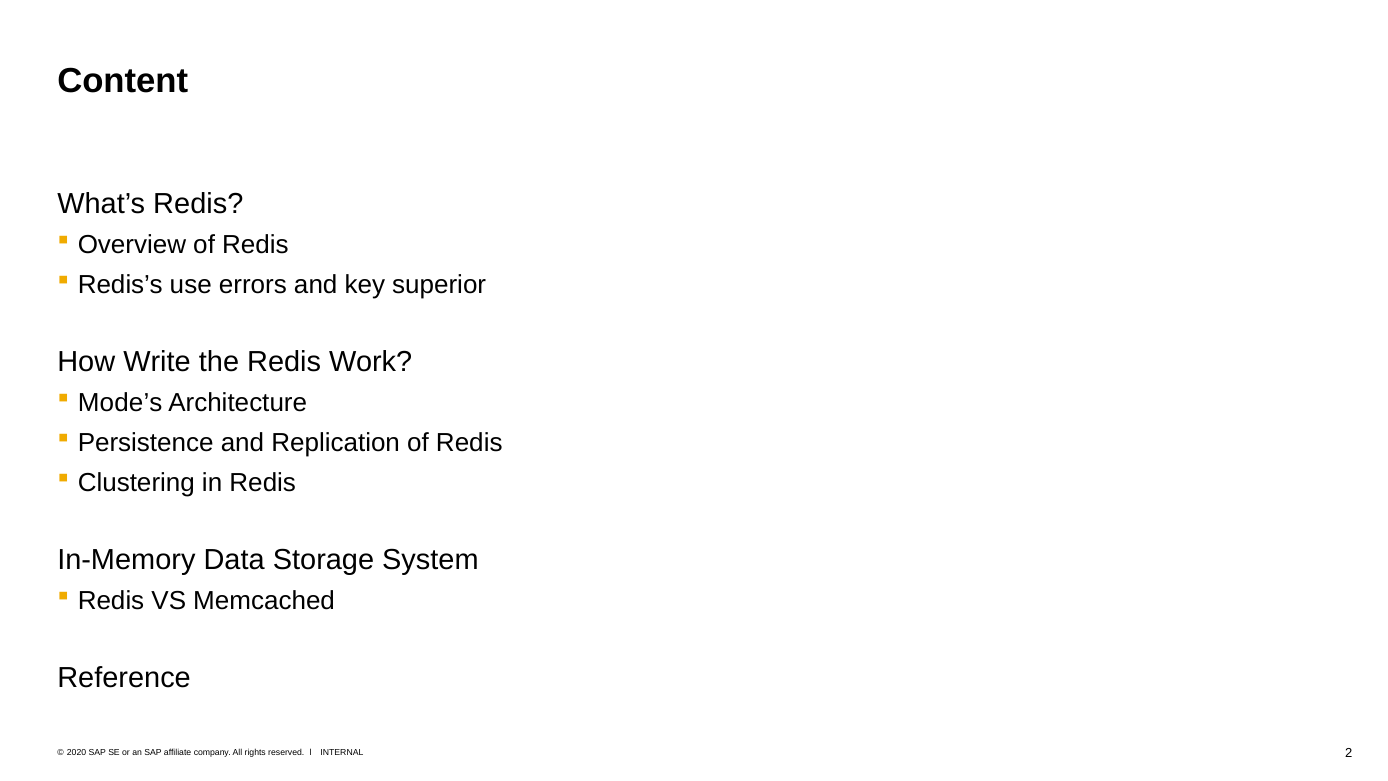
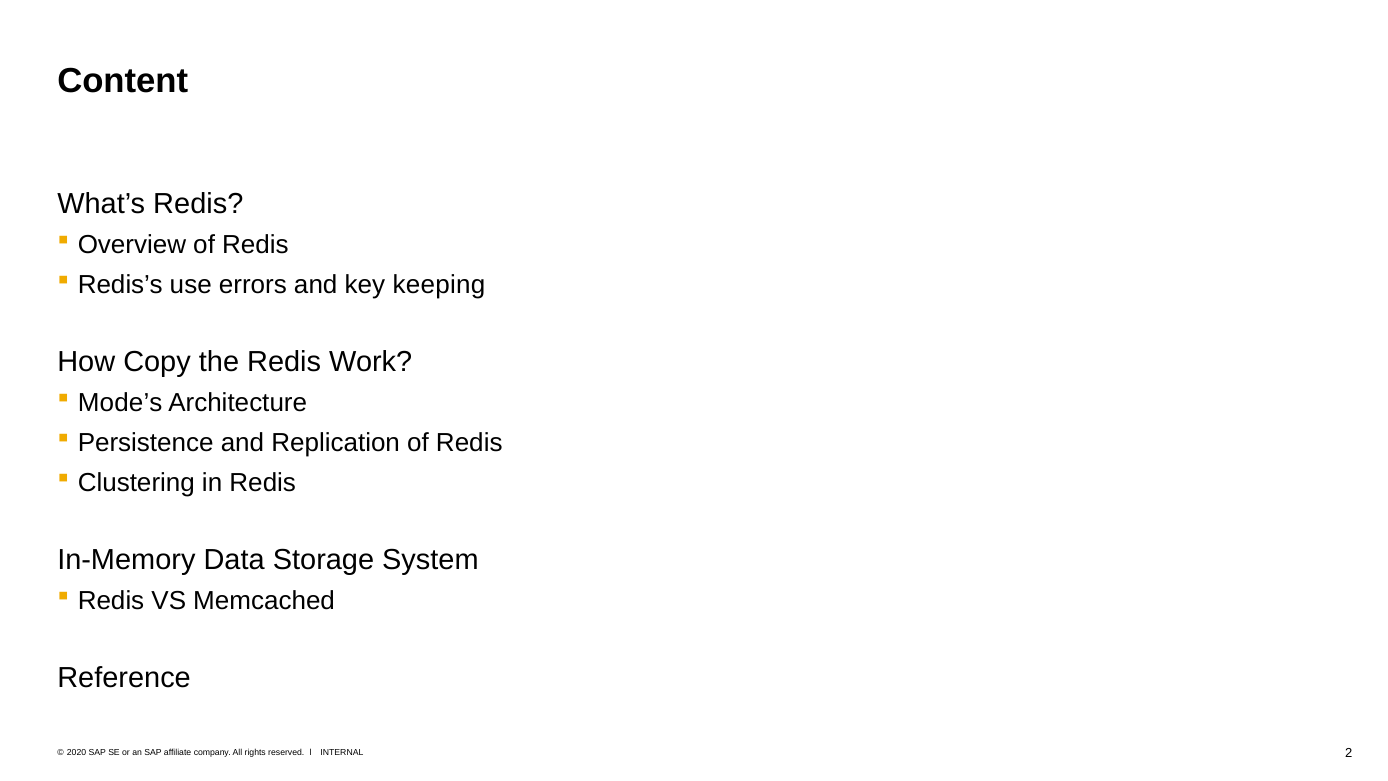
superior: superior -> keeping (439, 285)
Write: Write -> Copy (157, 362)
